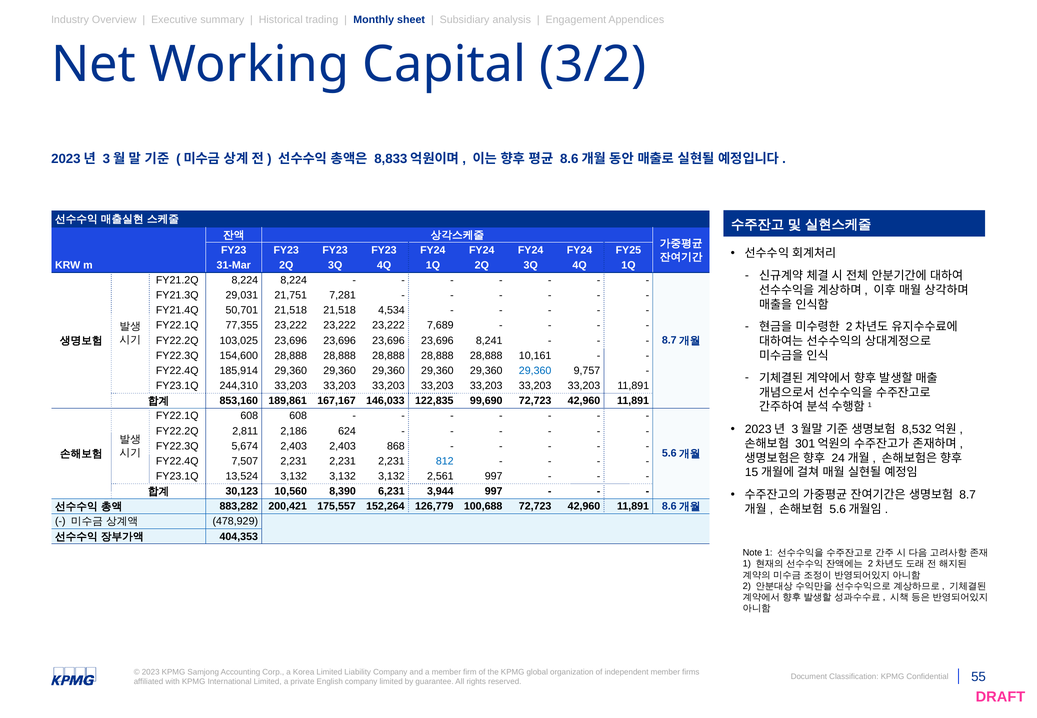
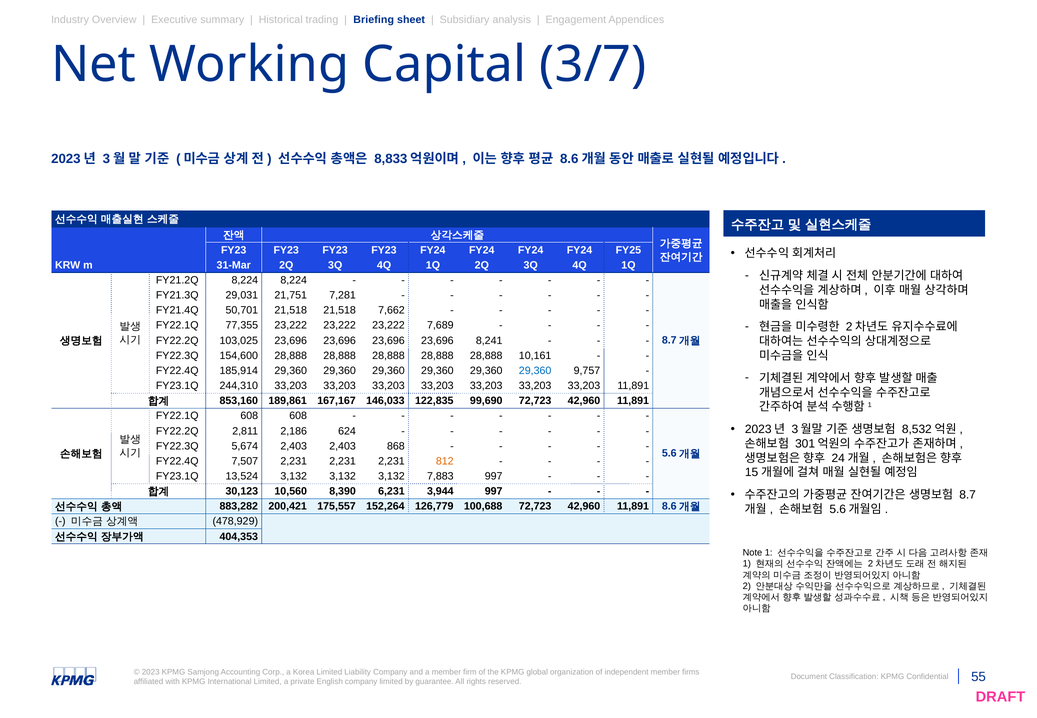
Monthly: Monthly -> Briefing (374, 20)
3/2: 3/2 -> 3/7 (593, 65)
4,534: 4,534 -> 7,662 (391, 310)
812 colour: blue -> orange (445, 461)
2,561: 2,561 -> 7,883 (440, 476)
